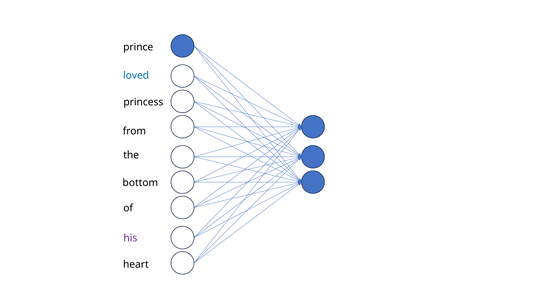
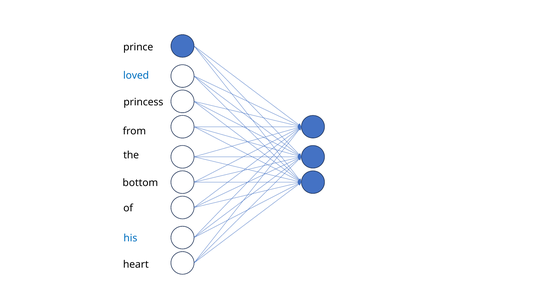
his colour: purple -> blue (130, 239)
